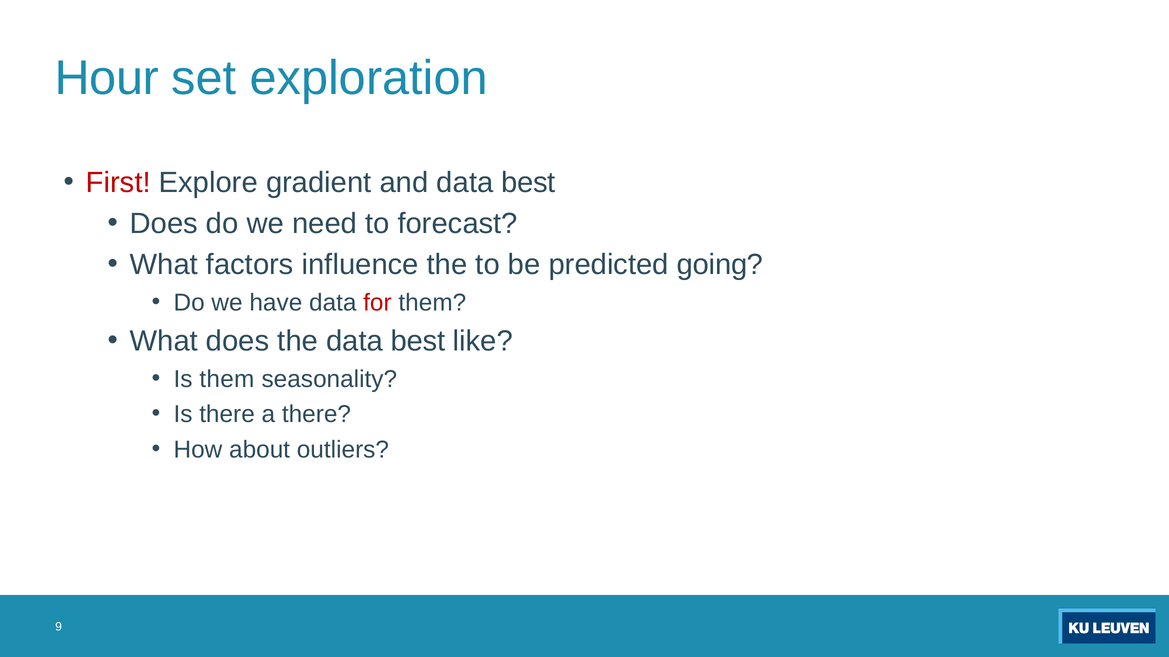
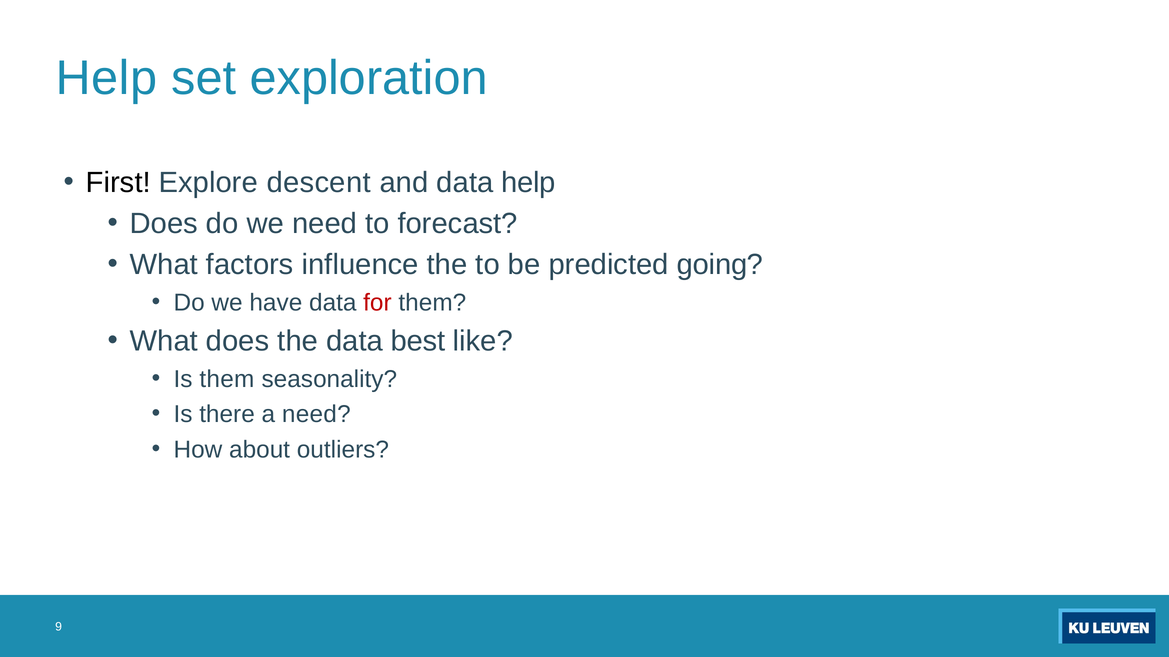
Hour: Hour -> Help (106, 78)
First colour: red -> black (118, 183)
gradient: gradient -> descent (319, 183)
and data best: best -> help (528, 183)
a there: there -> need (316, 415)
